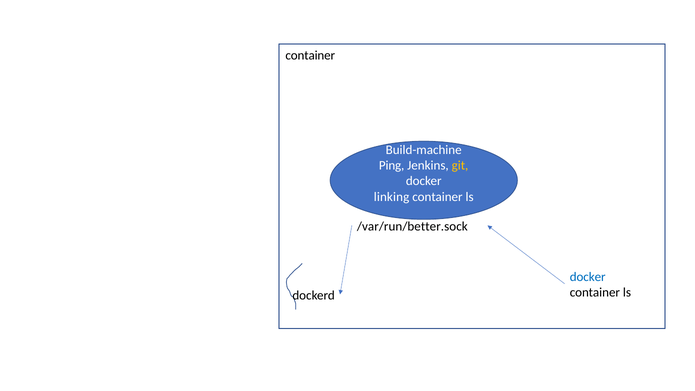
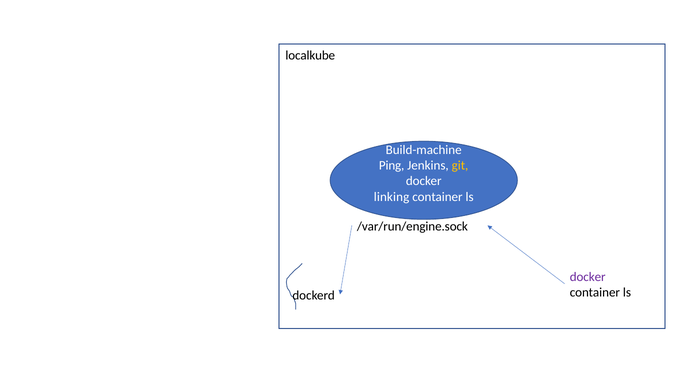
container: container -> localkube (310, 55)
/var/run/better.sock: /var/run/better.sock -> /var/run/engine.sock (412, 226)
docker colour: blue -> purple (588, 277)
